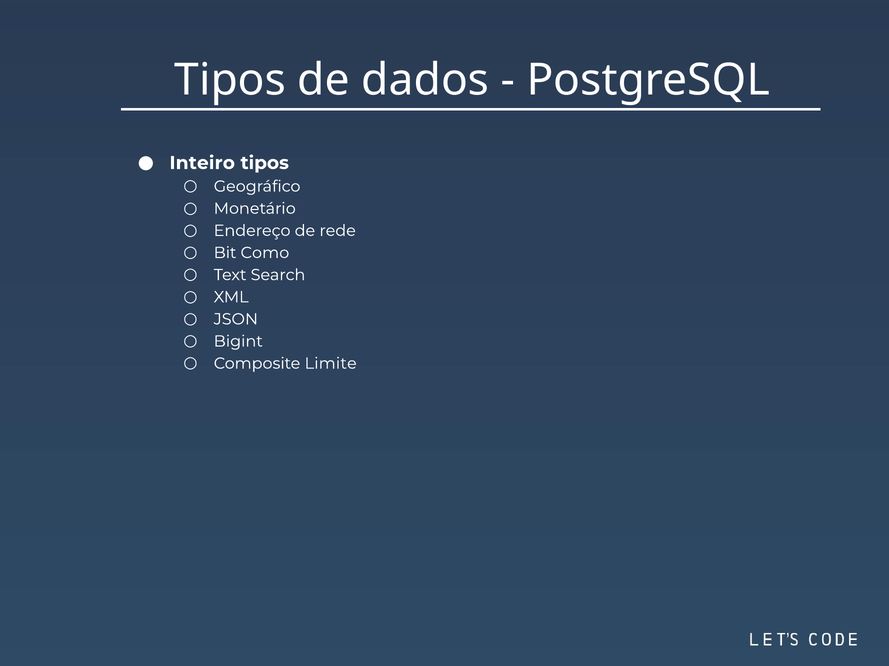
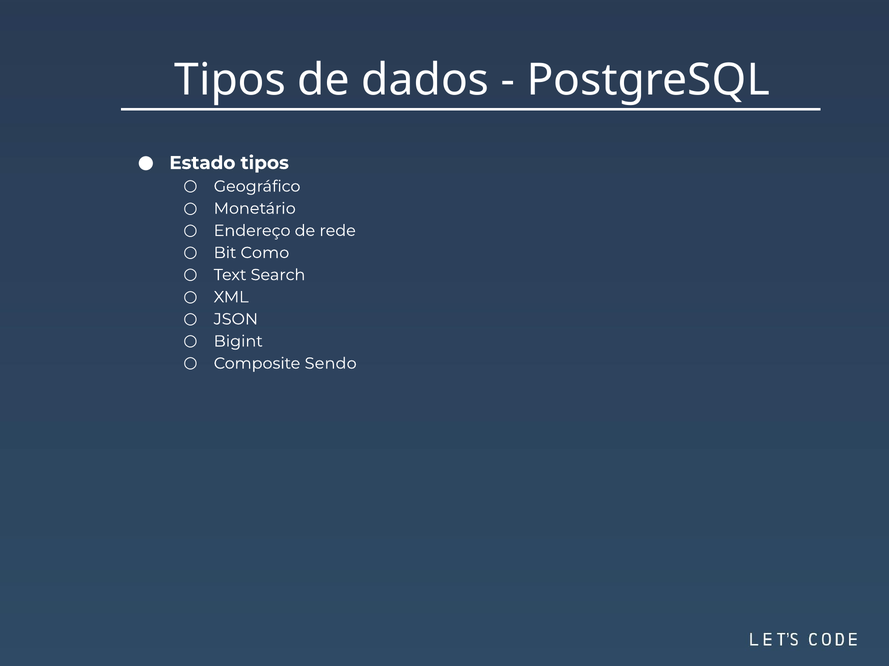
Inteiro: Inteiro -> Estado (202, 163)
Limite: Limite -> Sendo (331, 364)
